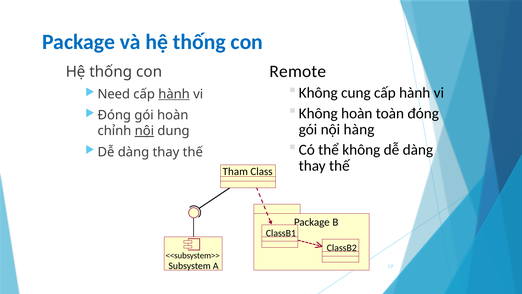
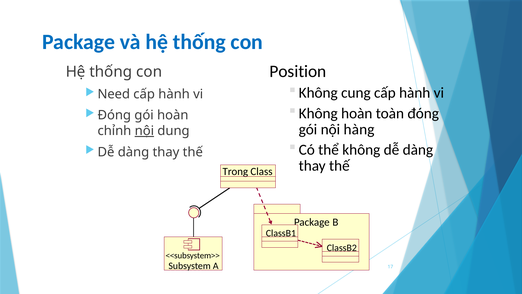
Remote: Remote -> Position (298, 71)
hành underline: present -> none (174, 94)
Tham: Tham -> Trong (235, 171)
